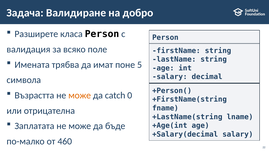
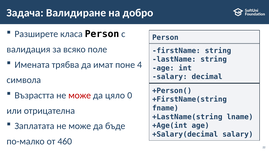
5: 5 -> 4 (140, 65)
може colour: orange -> red (80, 96)
catch: catch -> цяло (115, 96)
